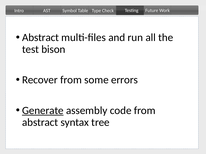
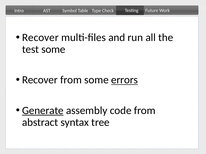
Abstract: Abstract -> Recover (40, 38)
test bison: bison -> some (53, 50)
errors underline: none -> present (125, 80)
